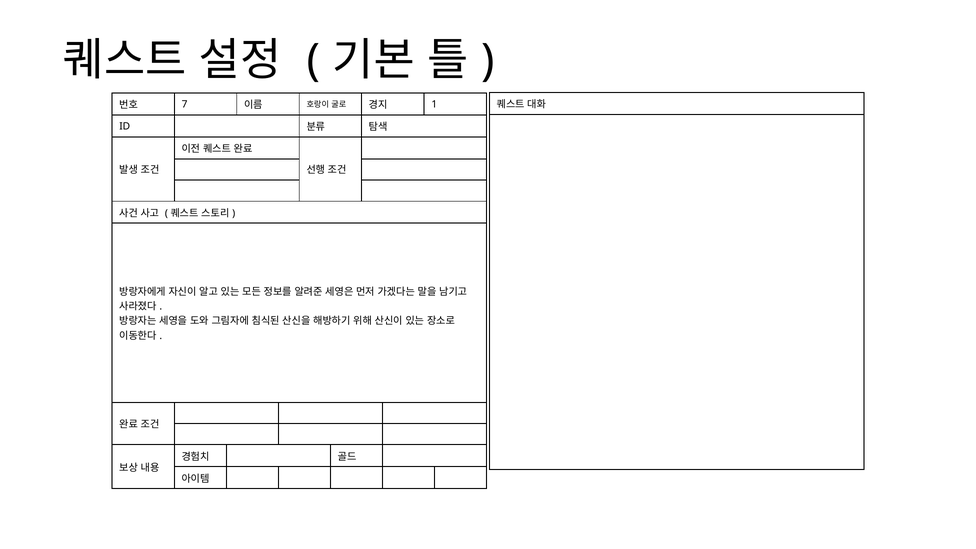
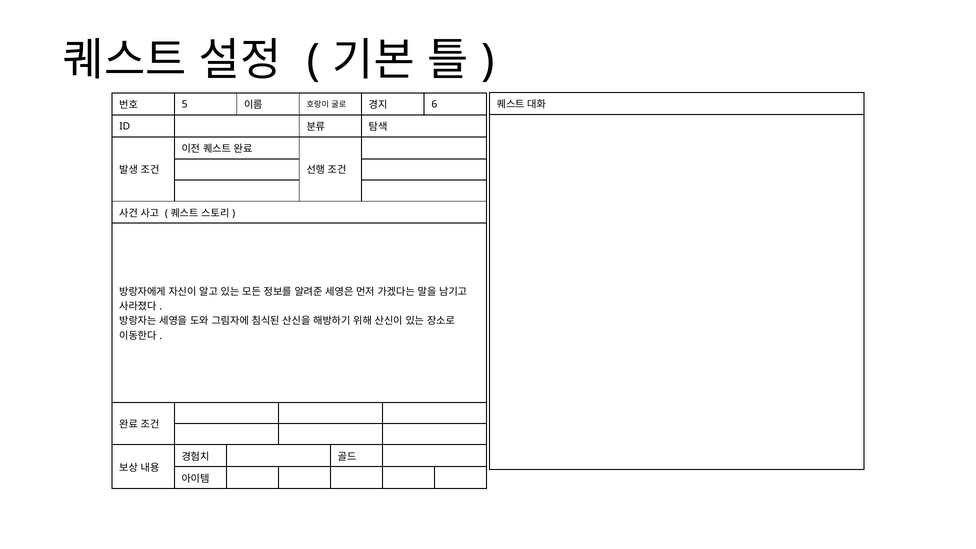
7: 7 -> 5 (185, 105)
1: 1 -> 6 (434, 105)
